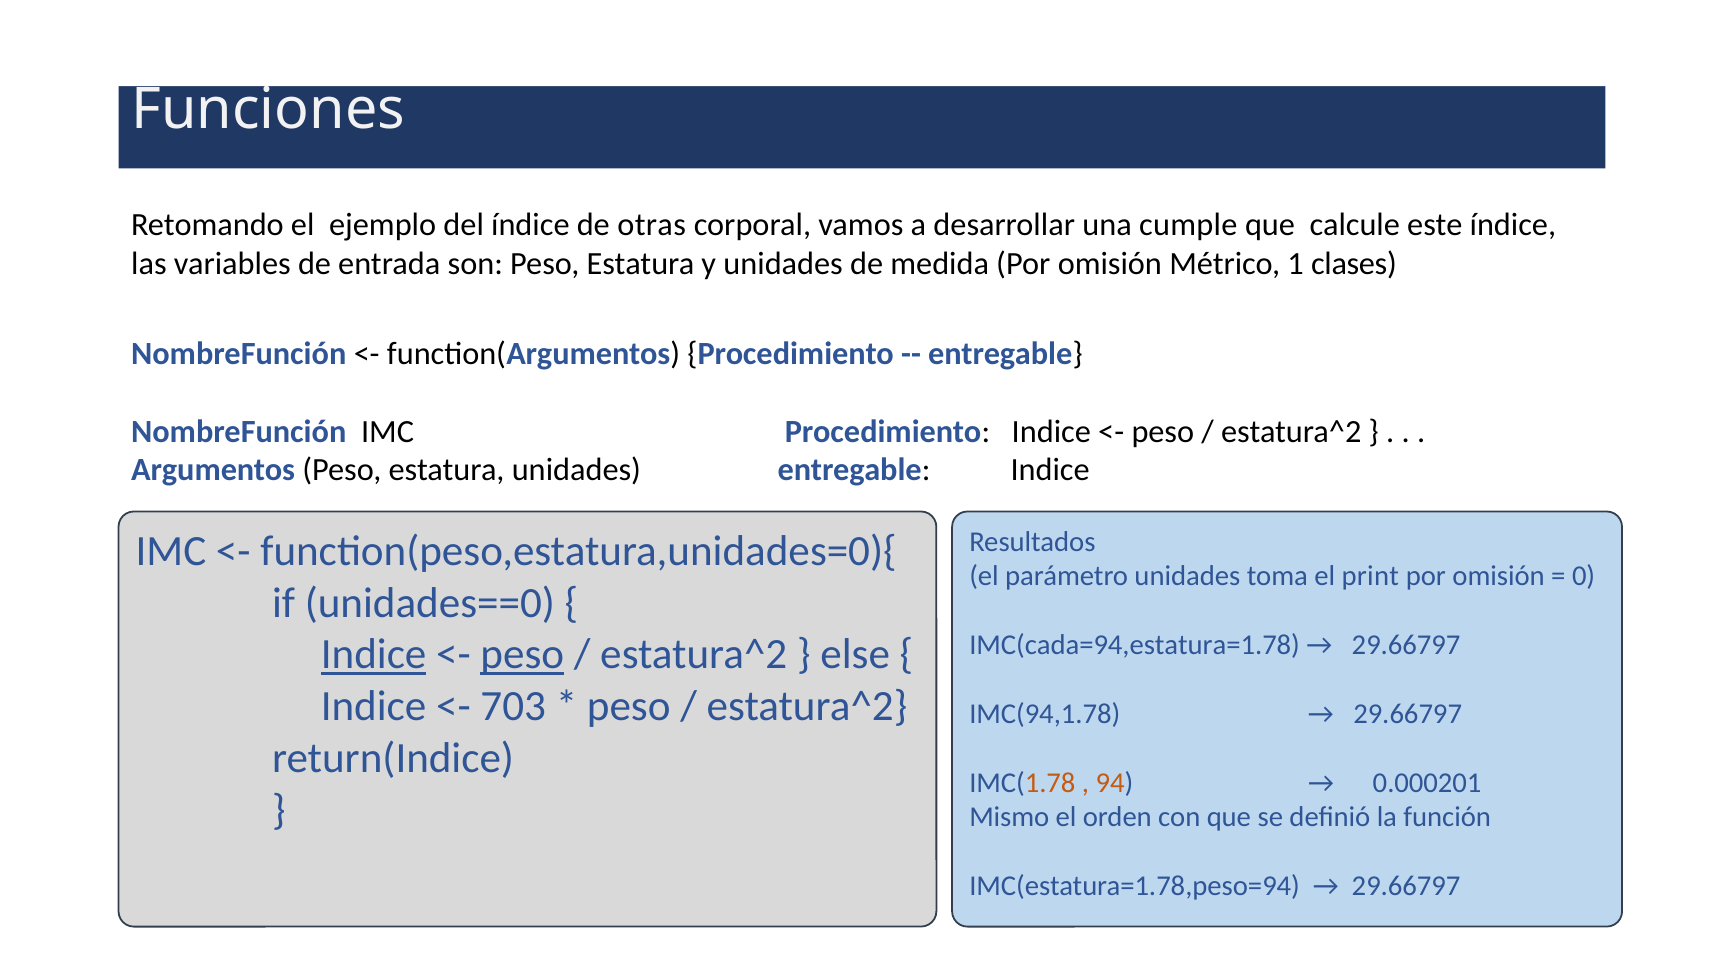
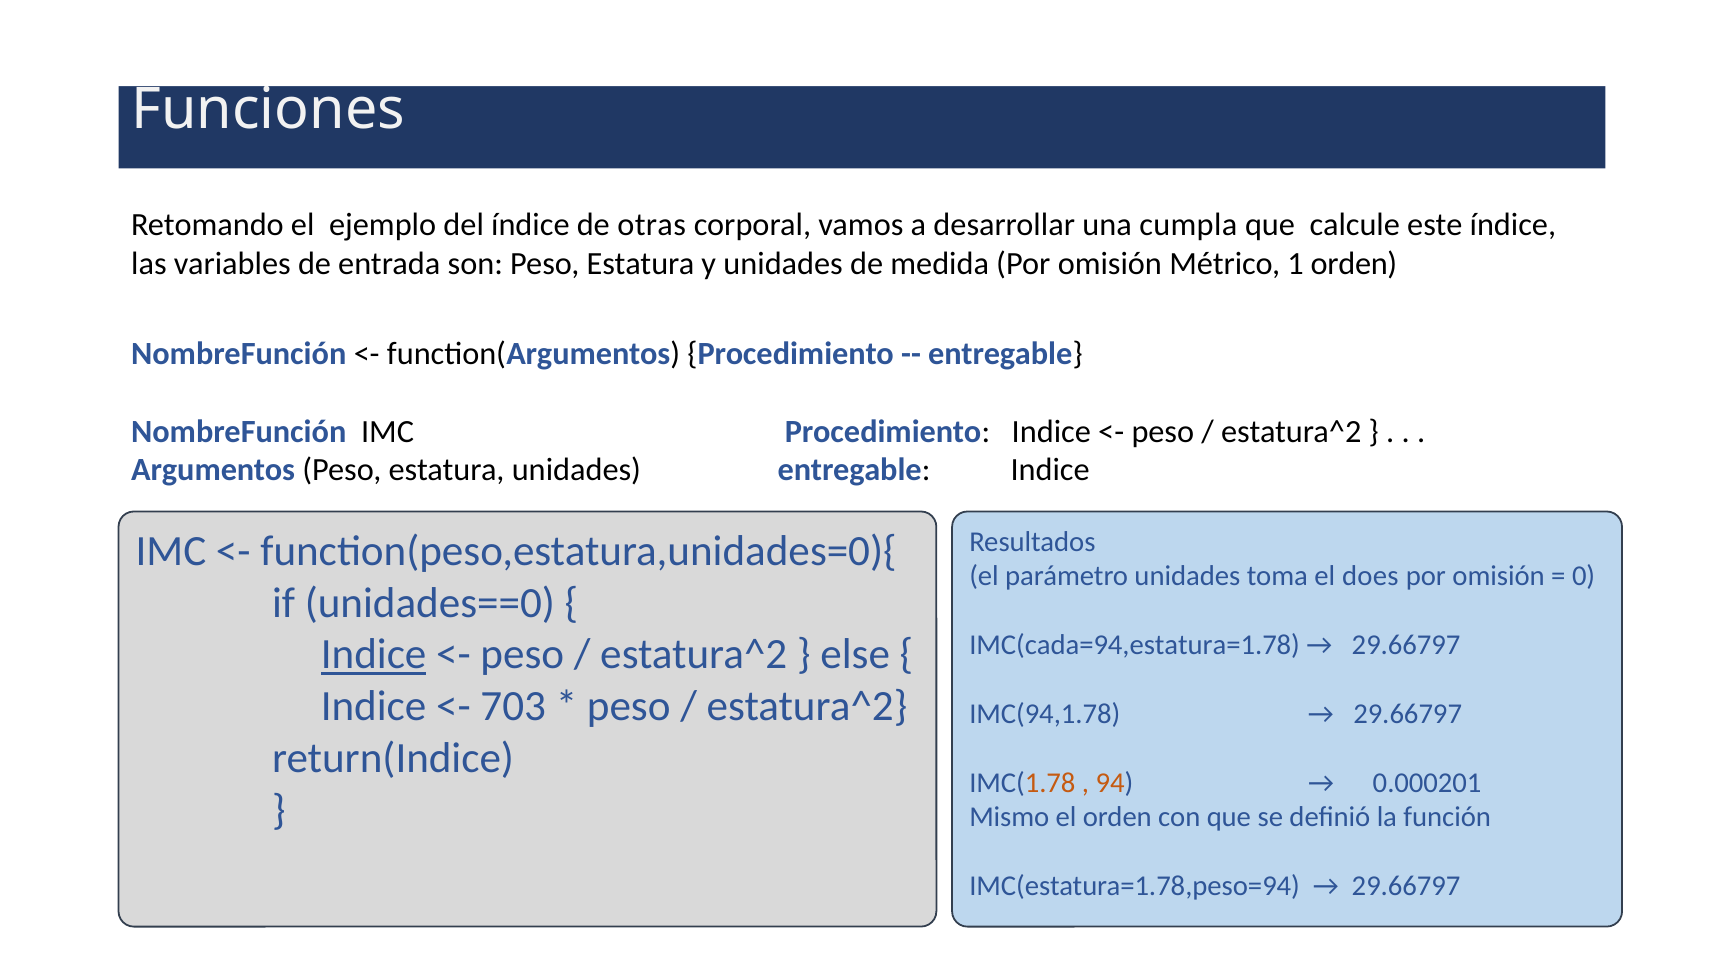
cumple: cumple -> cumpla (1188, 225)
1 clases: clases -> orden (1354, 264)
print: print -> does (1370, 576)
peso underline: present -> none (522, 655)
